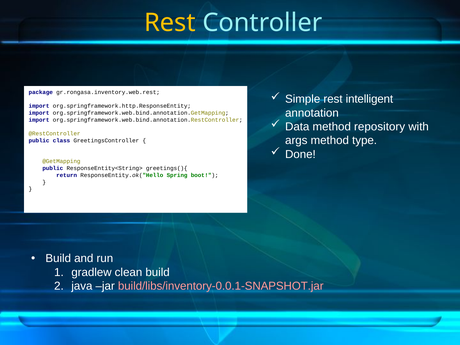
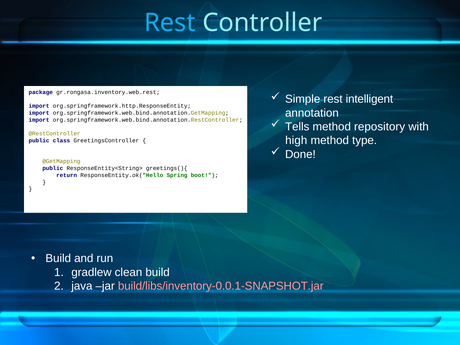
Rest colour: yellow -> light blue (170, 23)
Data: Data -> Tells (297, 127)
args: args -> high (296, 141)
